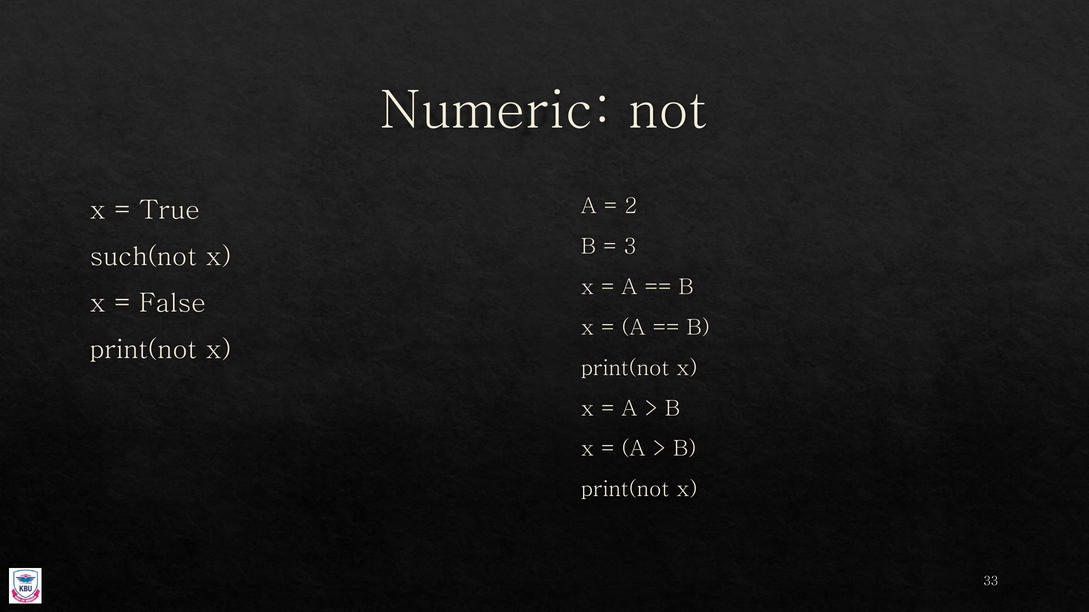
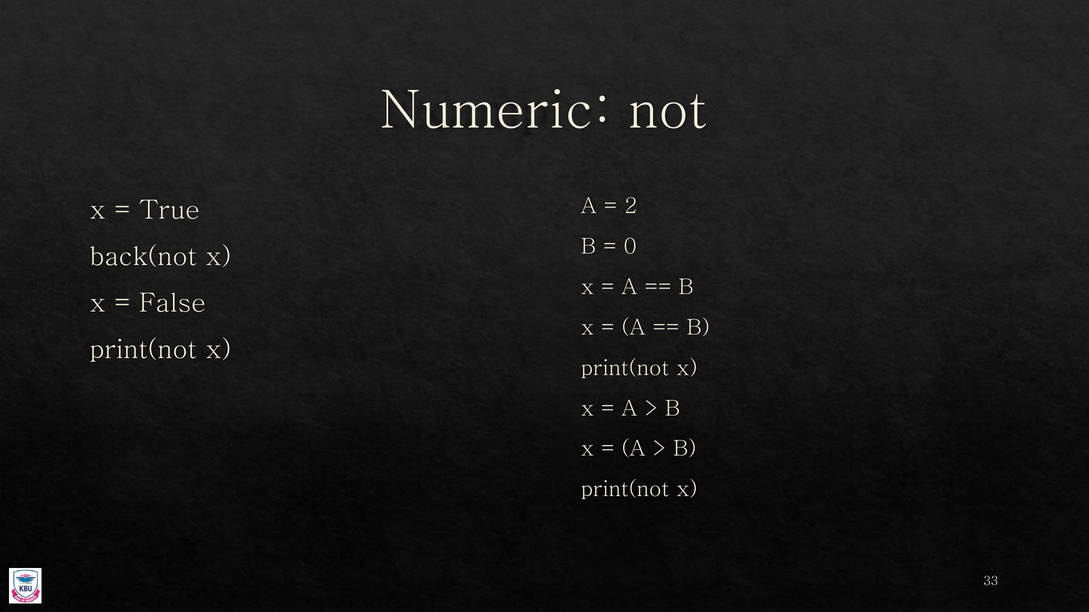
3: 3 -> 0 (630, 247)
such(not: such(not -> back(not (144, 257)
